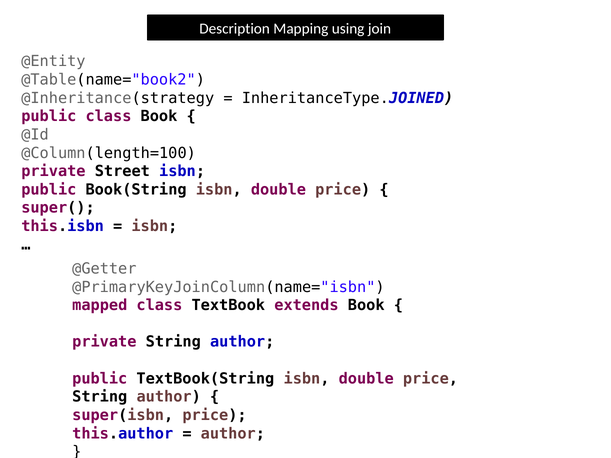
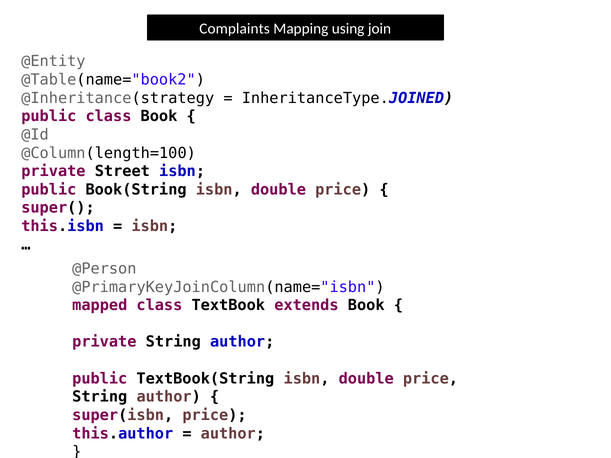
Description: Description -> Complaints (235, 28)
@Getter: @Getter -> @Person (104, 269)
